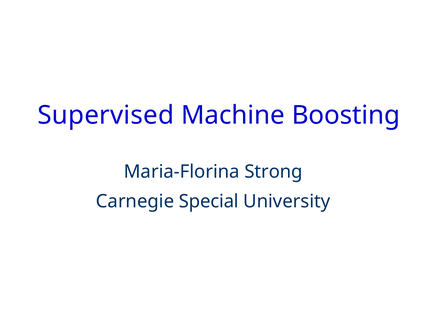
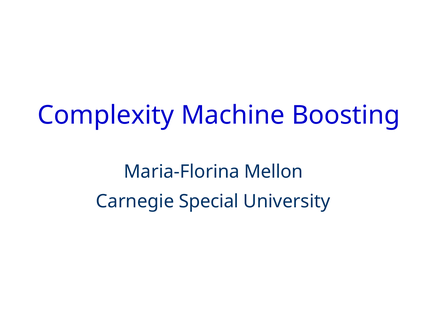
Supervised: Supervised -> Complexity (106, 115)
Strong: Strong -> Mellon (274, 172)
